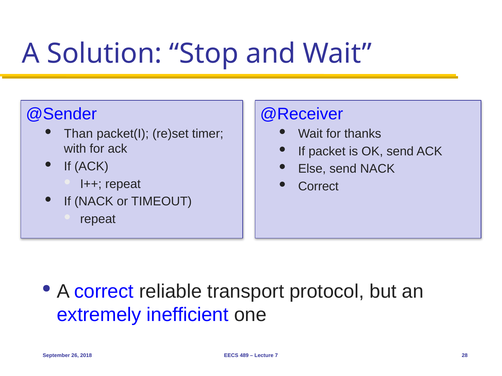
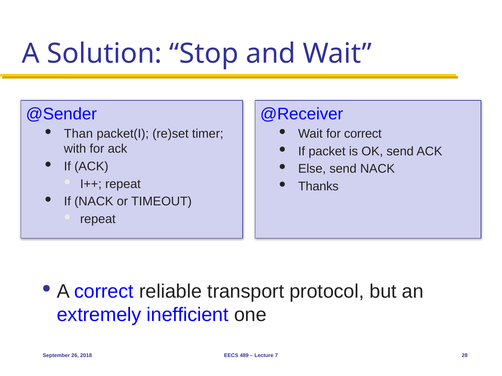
for thanks: thanks -> correct (363, 134)
Correct: Correct -> Thanks (318, 187)
